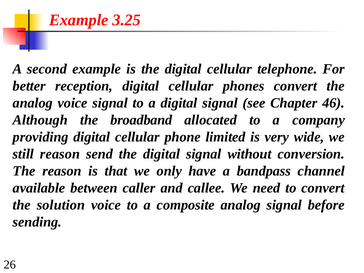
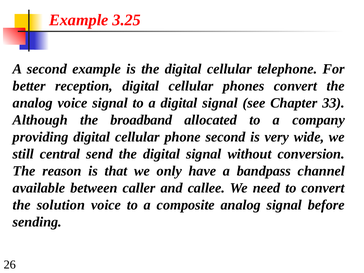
46: 46 -> 33 (333, 103)
phone limited: limited -> second (226, 137)
still reason: reason -> central (60, 154)
